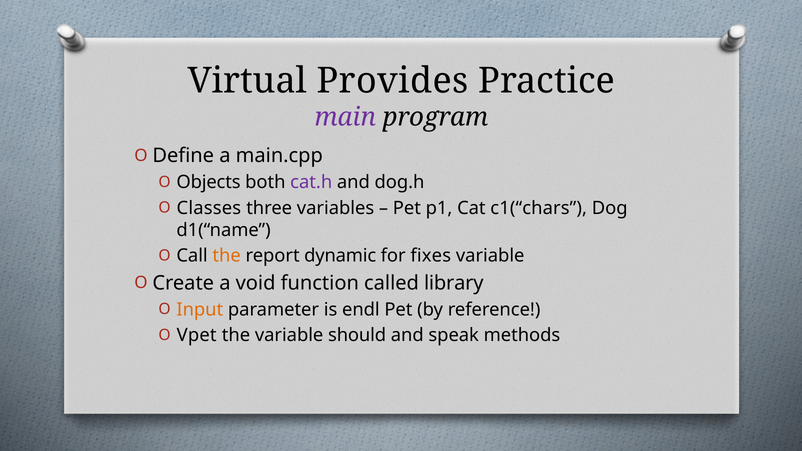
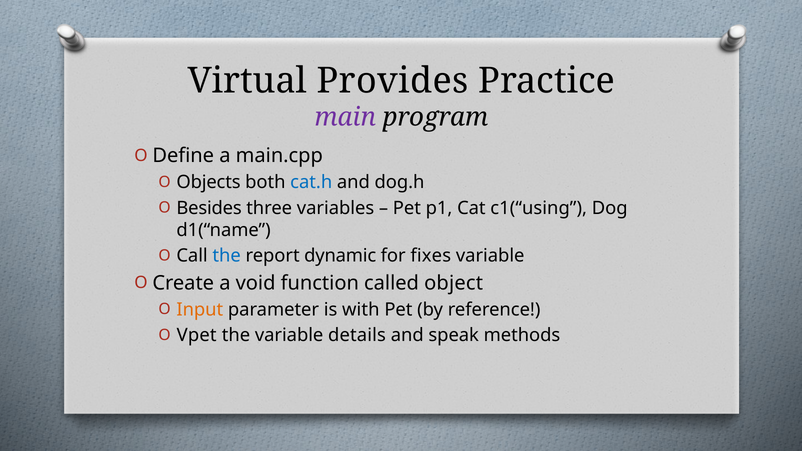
cat.h colour: purple -> blue (311, 182)
Classes: Classes -> Besides (209, 208)
c1(“chars: c1(“chars -> c1(“using (539, 208)
the colour: orange -> blue (227, 256)
library: library -> object (454, 283)
endl: endl -> with (361, 310)
should: should -> details (357, 335)
